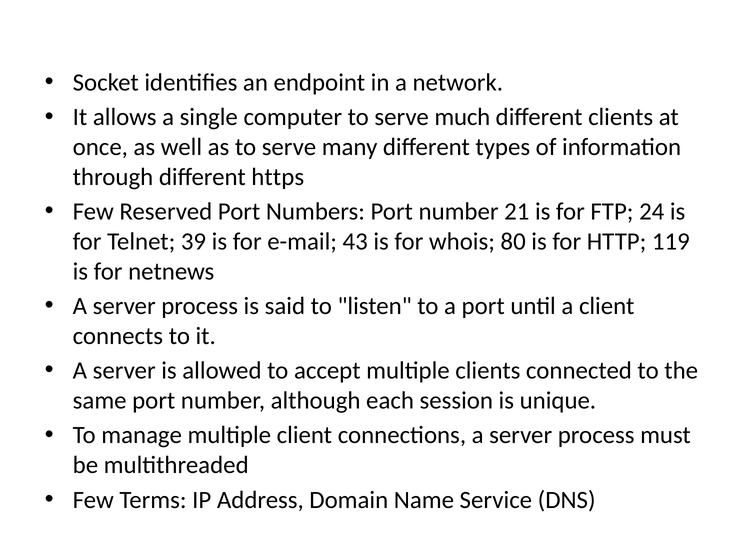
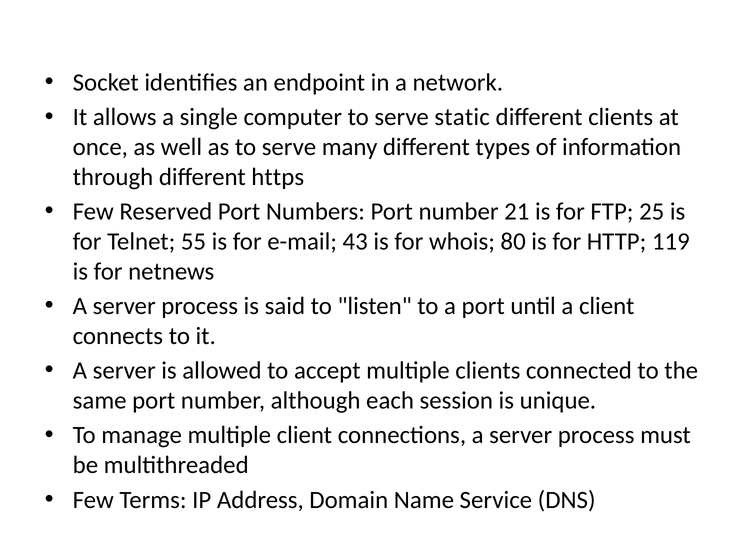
much: much -> static (462, 117)
24: 24 -> 25 (652, 212)
39: 39 -> 55 (193, 242)
